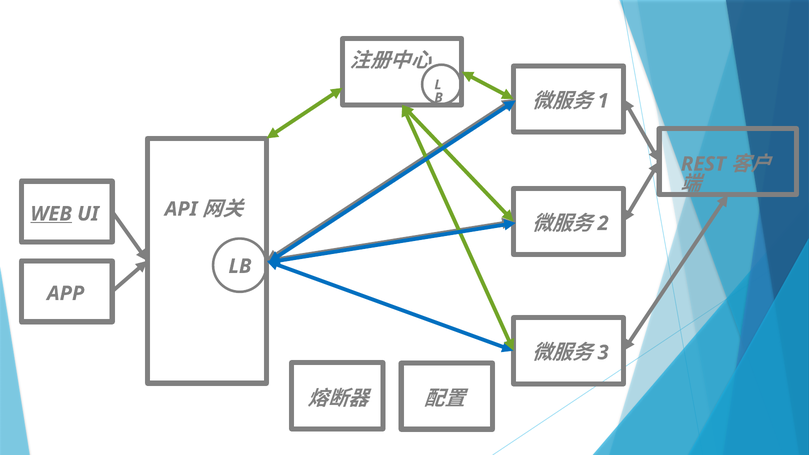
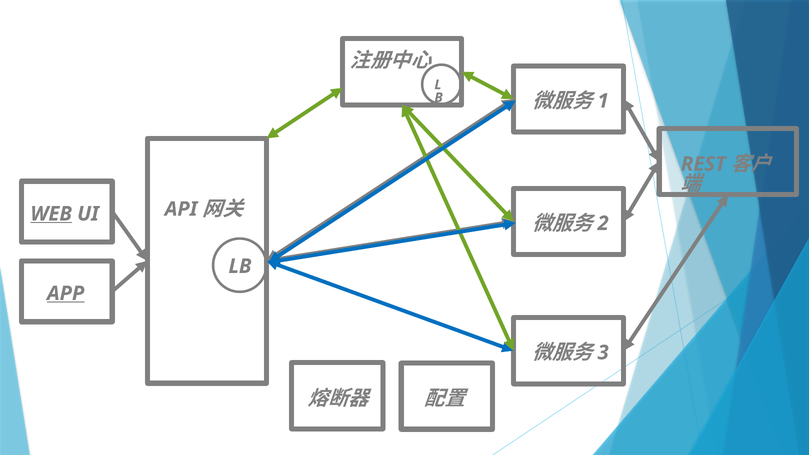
APP underline: none -> present (66, 293)
